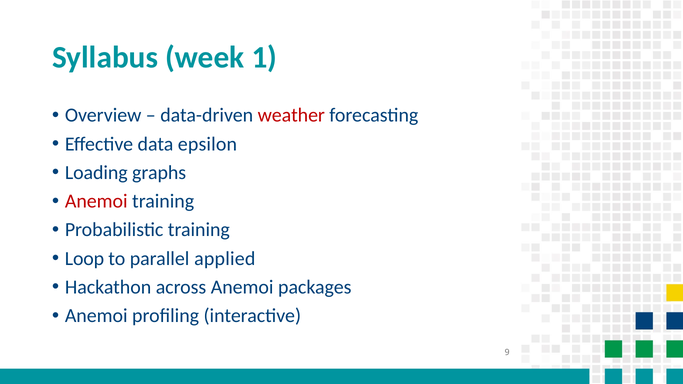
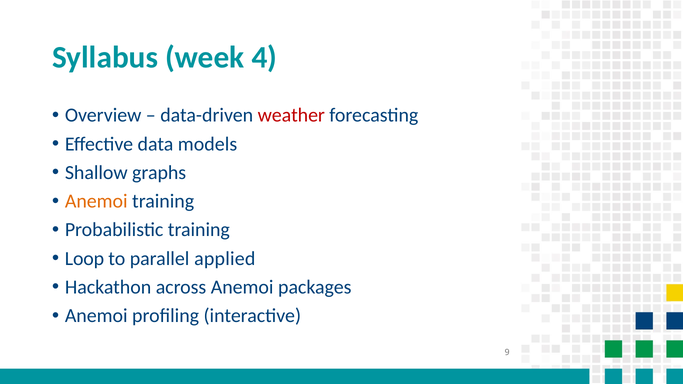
1: 1 -> 4 (264, 57)
epsilon: epsilon -> models (207, 144)
Loading: Loading -> Shallow (96, 173)
Anemoi colour: red -> orange (96, 201)
